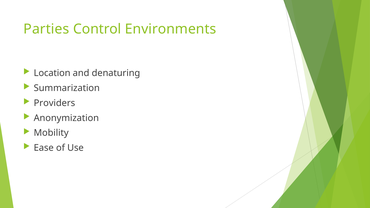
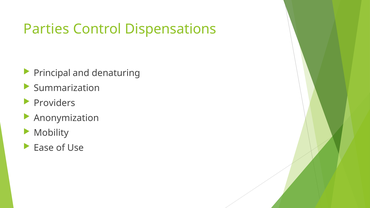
Environments: Environments -> Dispensations (171, 29)
Location: Location -> Principal (52, 73)
